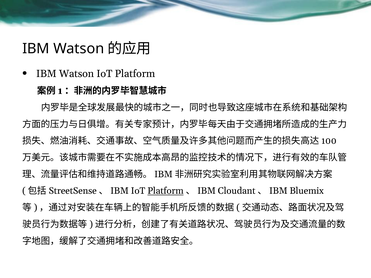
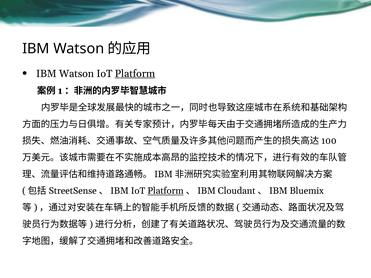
Platform underline: none -> present (135, 74)
